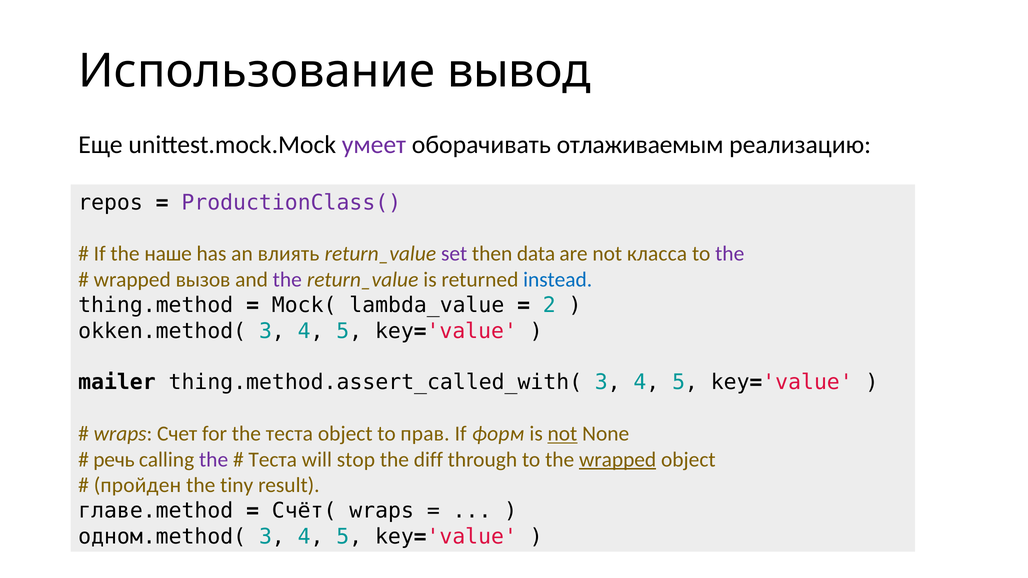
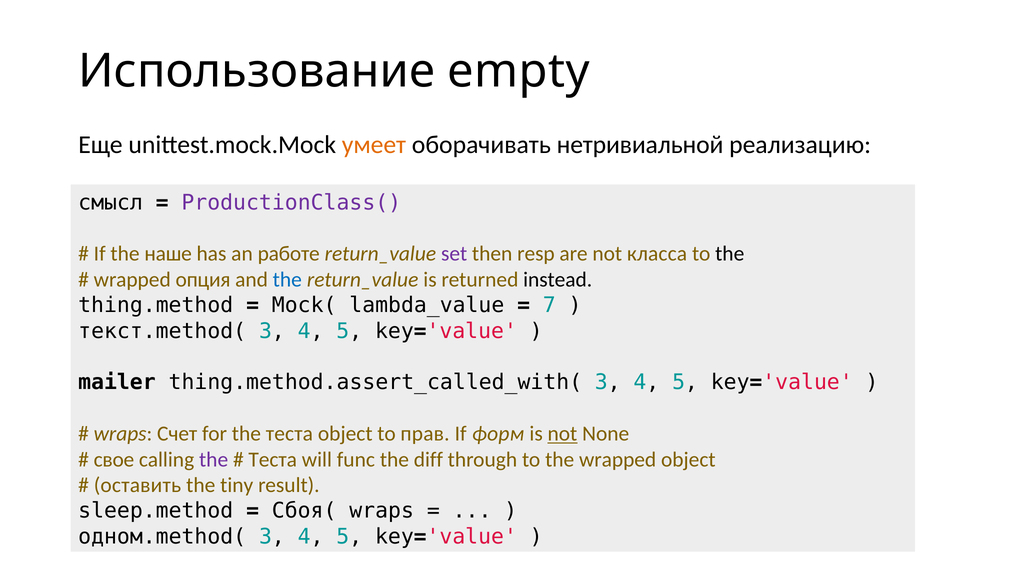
вывод: вывод -> empty (518, 71)
умеет colour: purple -> orange (374, 145)
отлаживаемым: отлаживаемым -> нетривиальной (640, 145)
repos: repos -> смысл (111, 203)
влиять: влиять -> работе (289, 254)
data: data -> resp (536, 254)
the colour: purple -> black (730, 254)
вызов: вызов -> опция (203, 280)
the colour: purple -> blue (287, 280)
instead colour: blue -> black (558, 280)
2: 2 -> 7 (549, 305)
okken.method(: okken.method( -> текст.method( (162, 331)
речь: речь -> свое (114, 460)
stop: stop -> func (356, 460)
wrapped underline: present -> none (618, 460)
пройден: пройден -> оставить (137, 485)
главе.method: главе.method -> sleep.method (156, 511)
Счёт(: Счёт( -> Сбоя( (304, 511)
